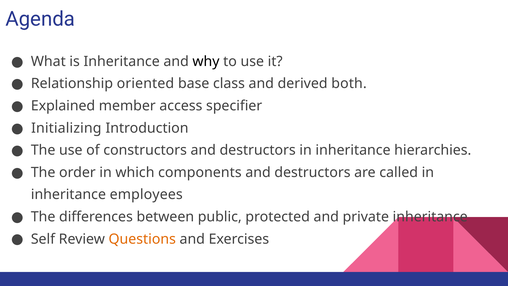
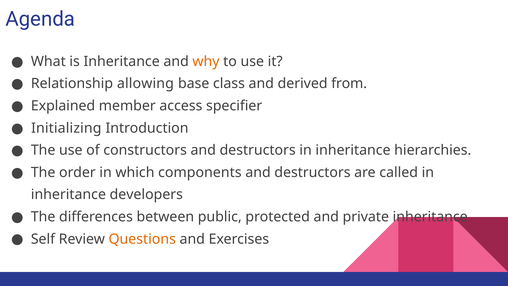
why colour: black -> orange (206, 61)
oriented: oriented -> allowing (145, 84)
both: both -> from (349, 84)
employees: employees -> developers (146, 194)
